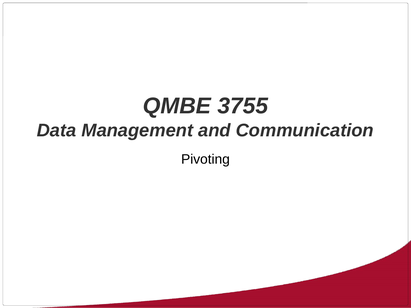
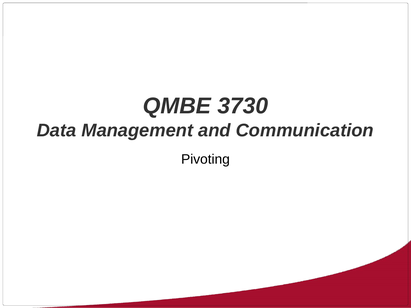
3755: 3755 -> 3730 (243, 106)
